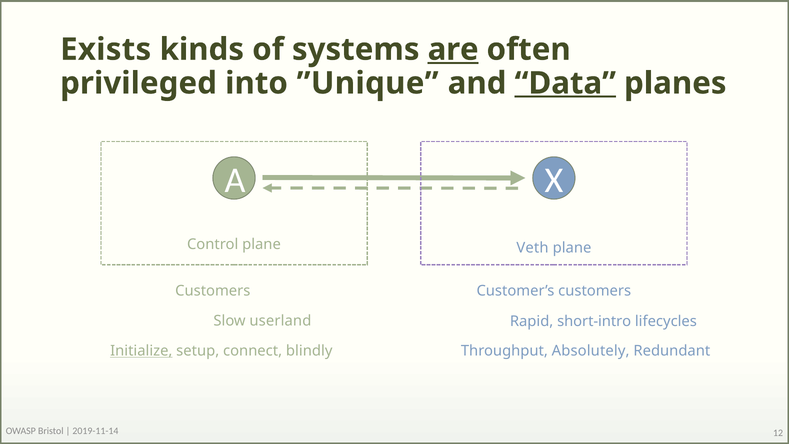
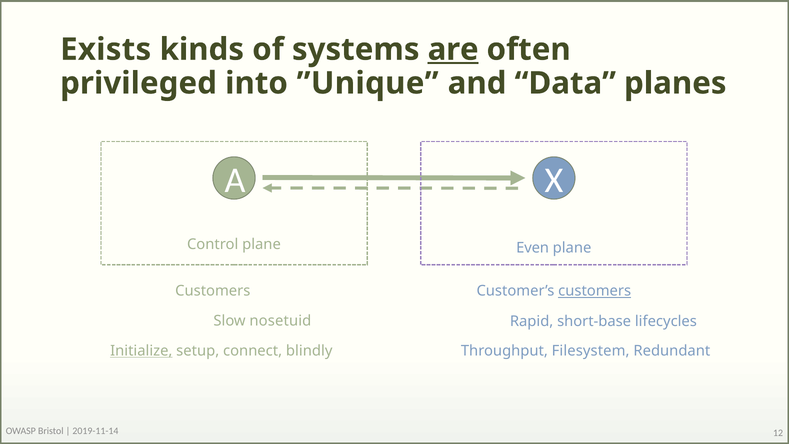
Data underline: present -> none (565, 83)
Veth: Veth -> Even (533, 248)
customers underline: none -> present (595, 291)
userland: userland -> nosetuid (280, 321)
short-intro: short-intro -> short-base (594, 321)
Absolutely: Absolutely -> Filesystem (591, 351)
